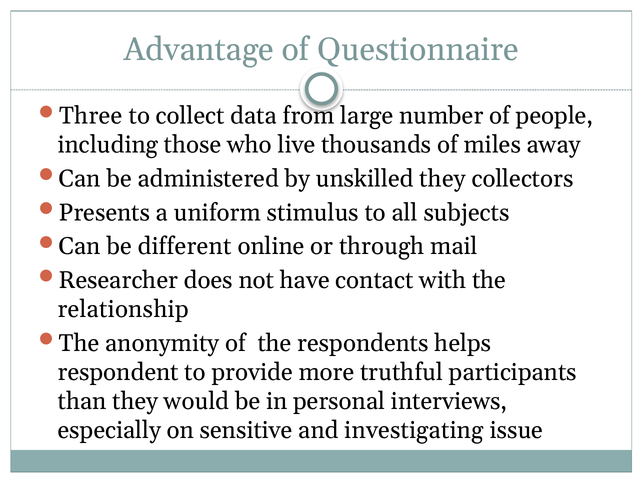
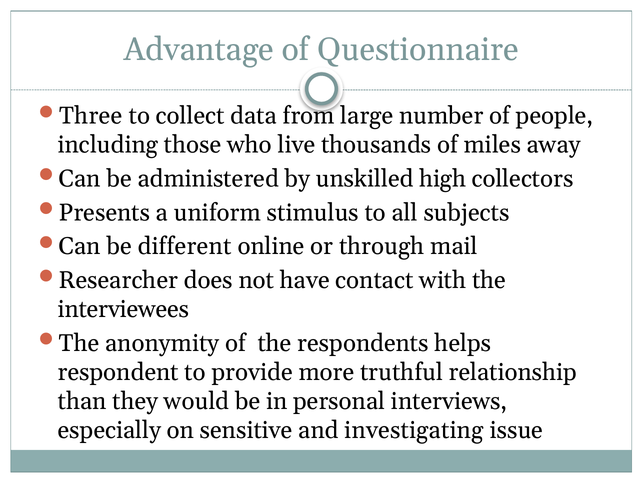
unskilled they: they -> high (443, 179)
relationship: relationship -> interviewees (124, 309)
participants: participants -> relationship (513, 372)
